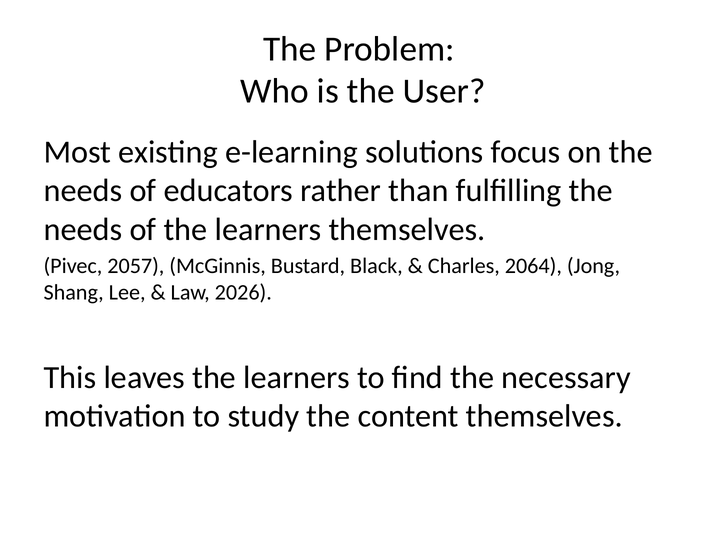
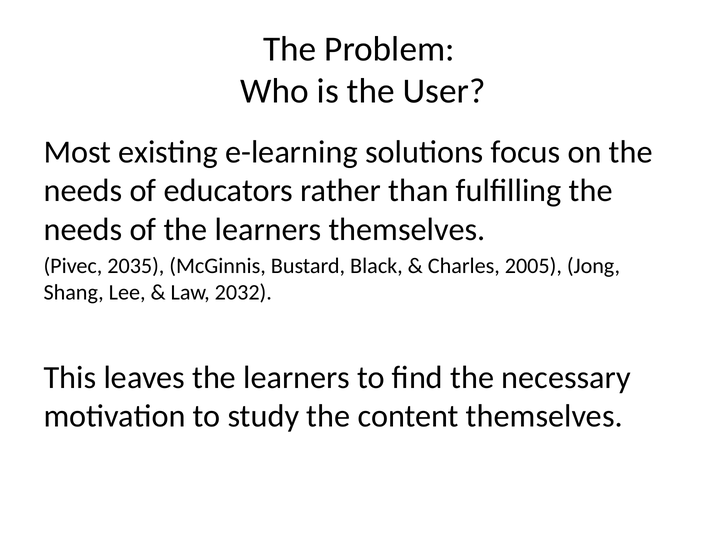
2057: 2057 -> 2035 (136, 266)
2064: 2064 -> 2005 (533, 266)
2026: 2026 -> 2032 (243, 293)
